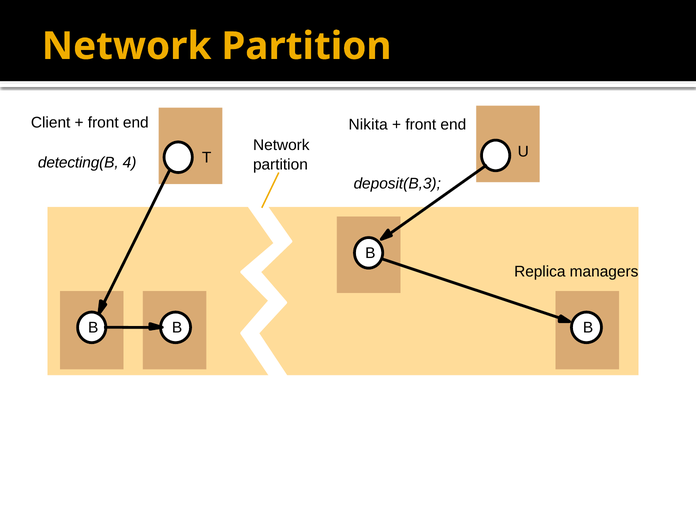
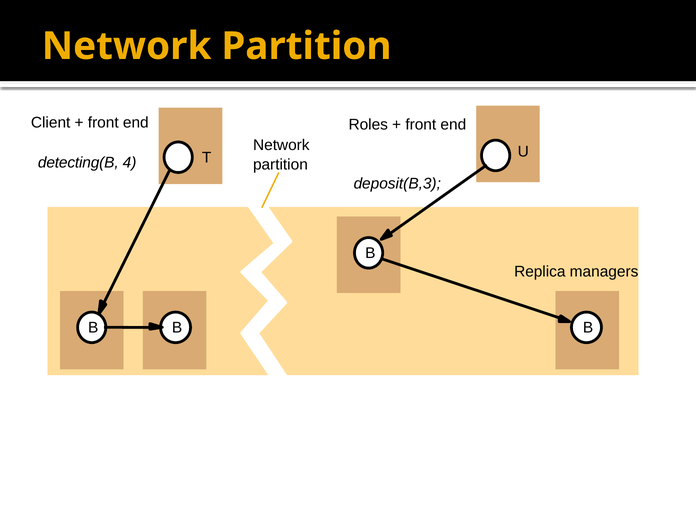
Nikita: Nikita -> Roles (368, 125)
